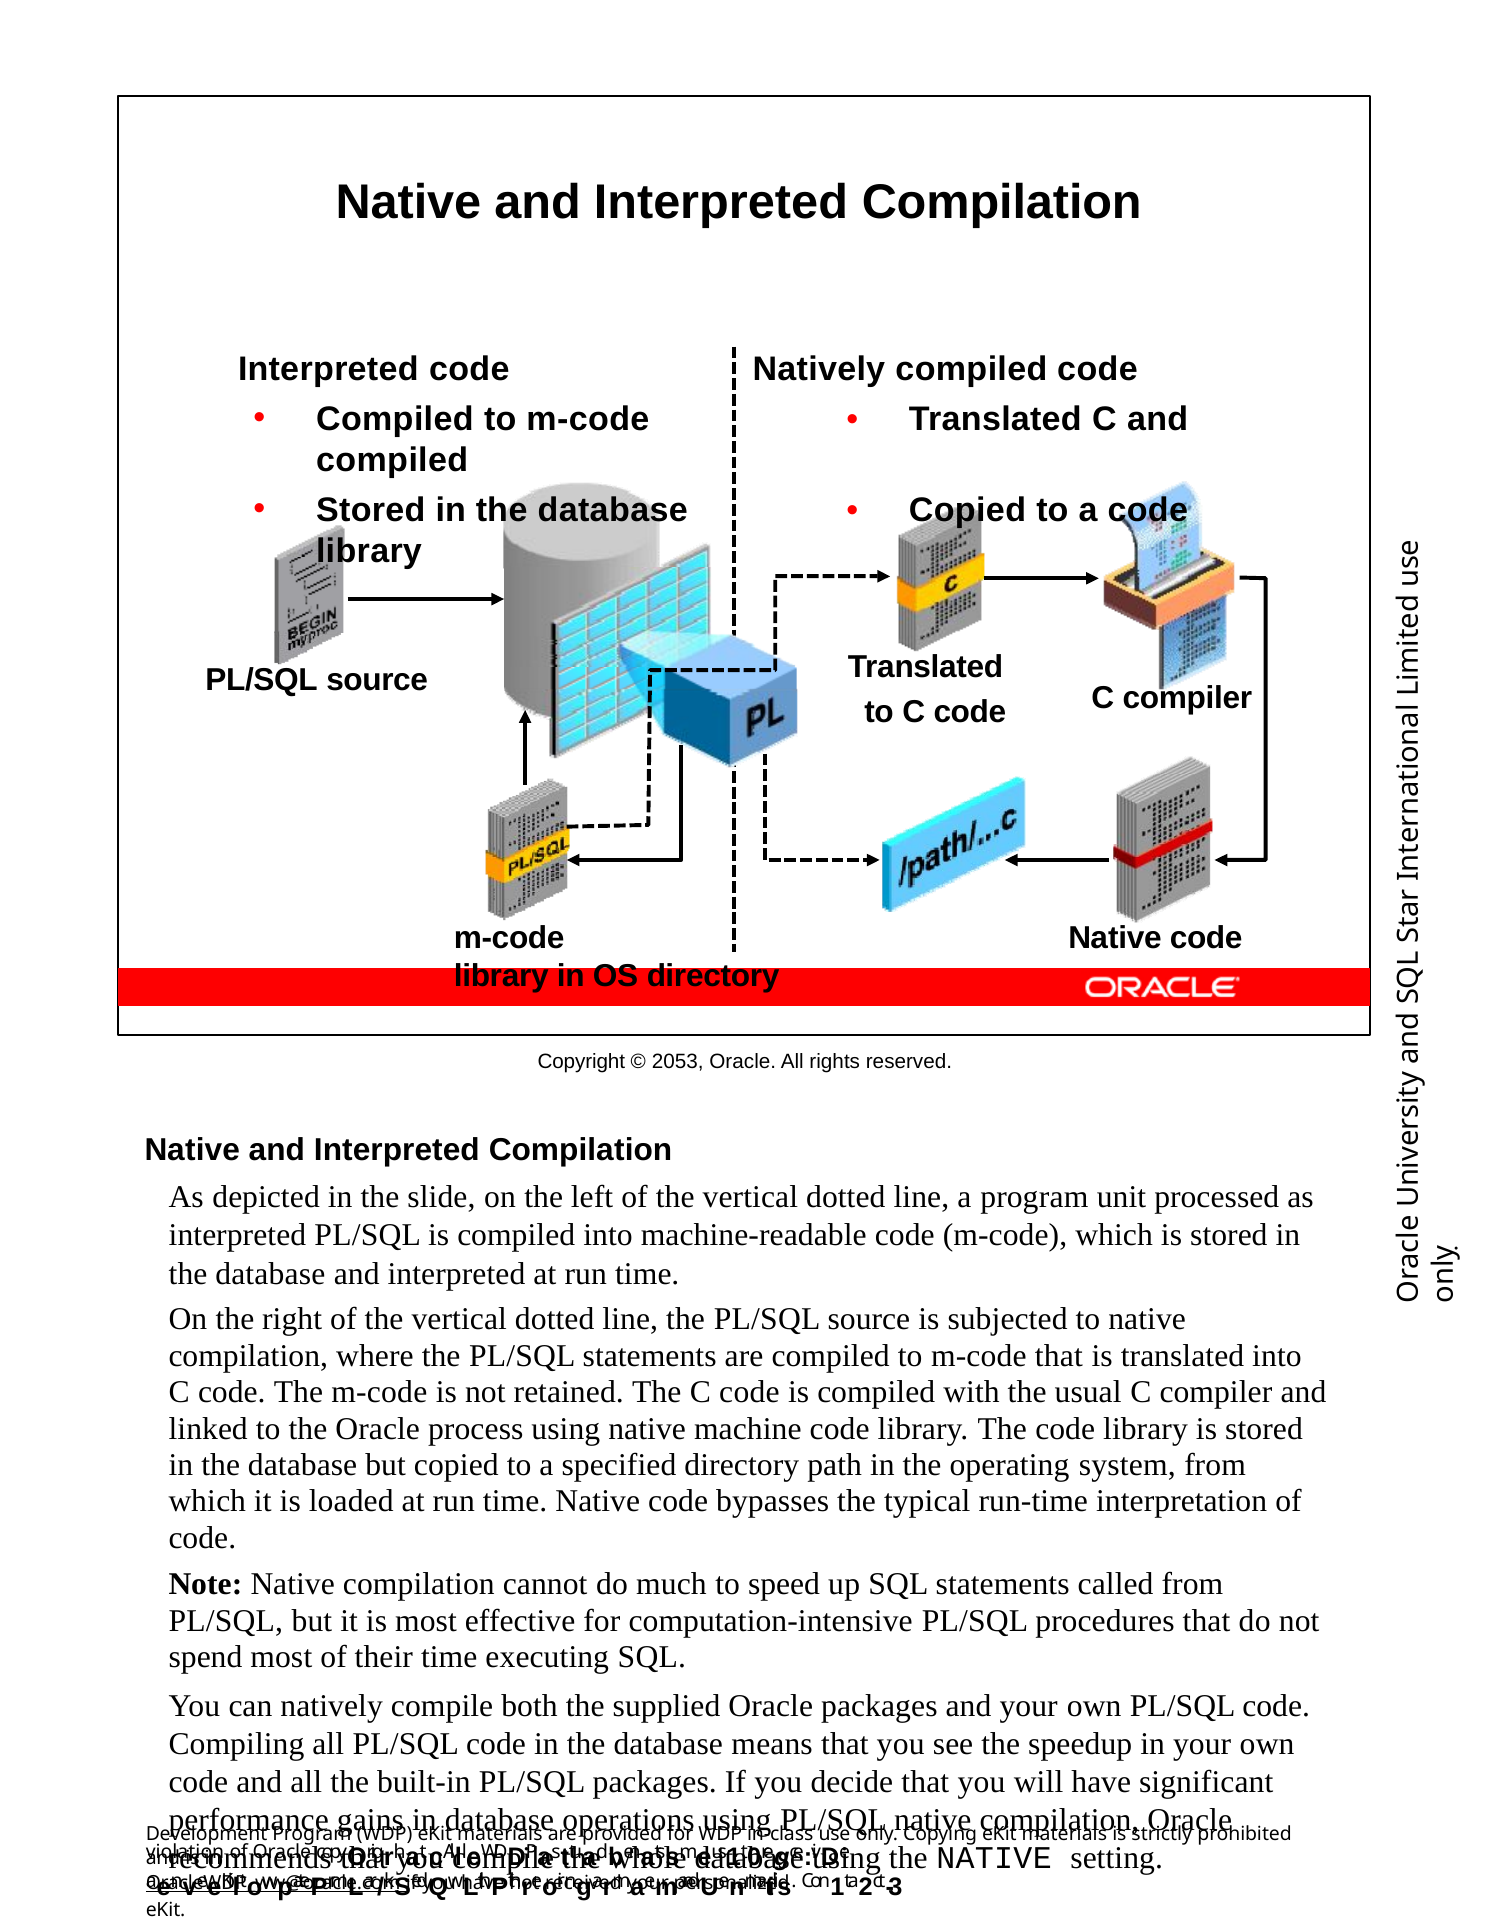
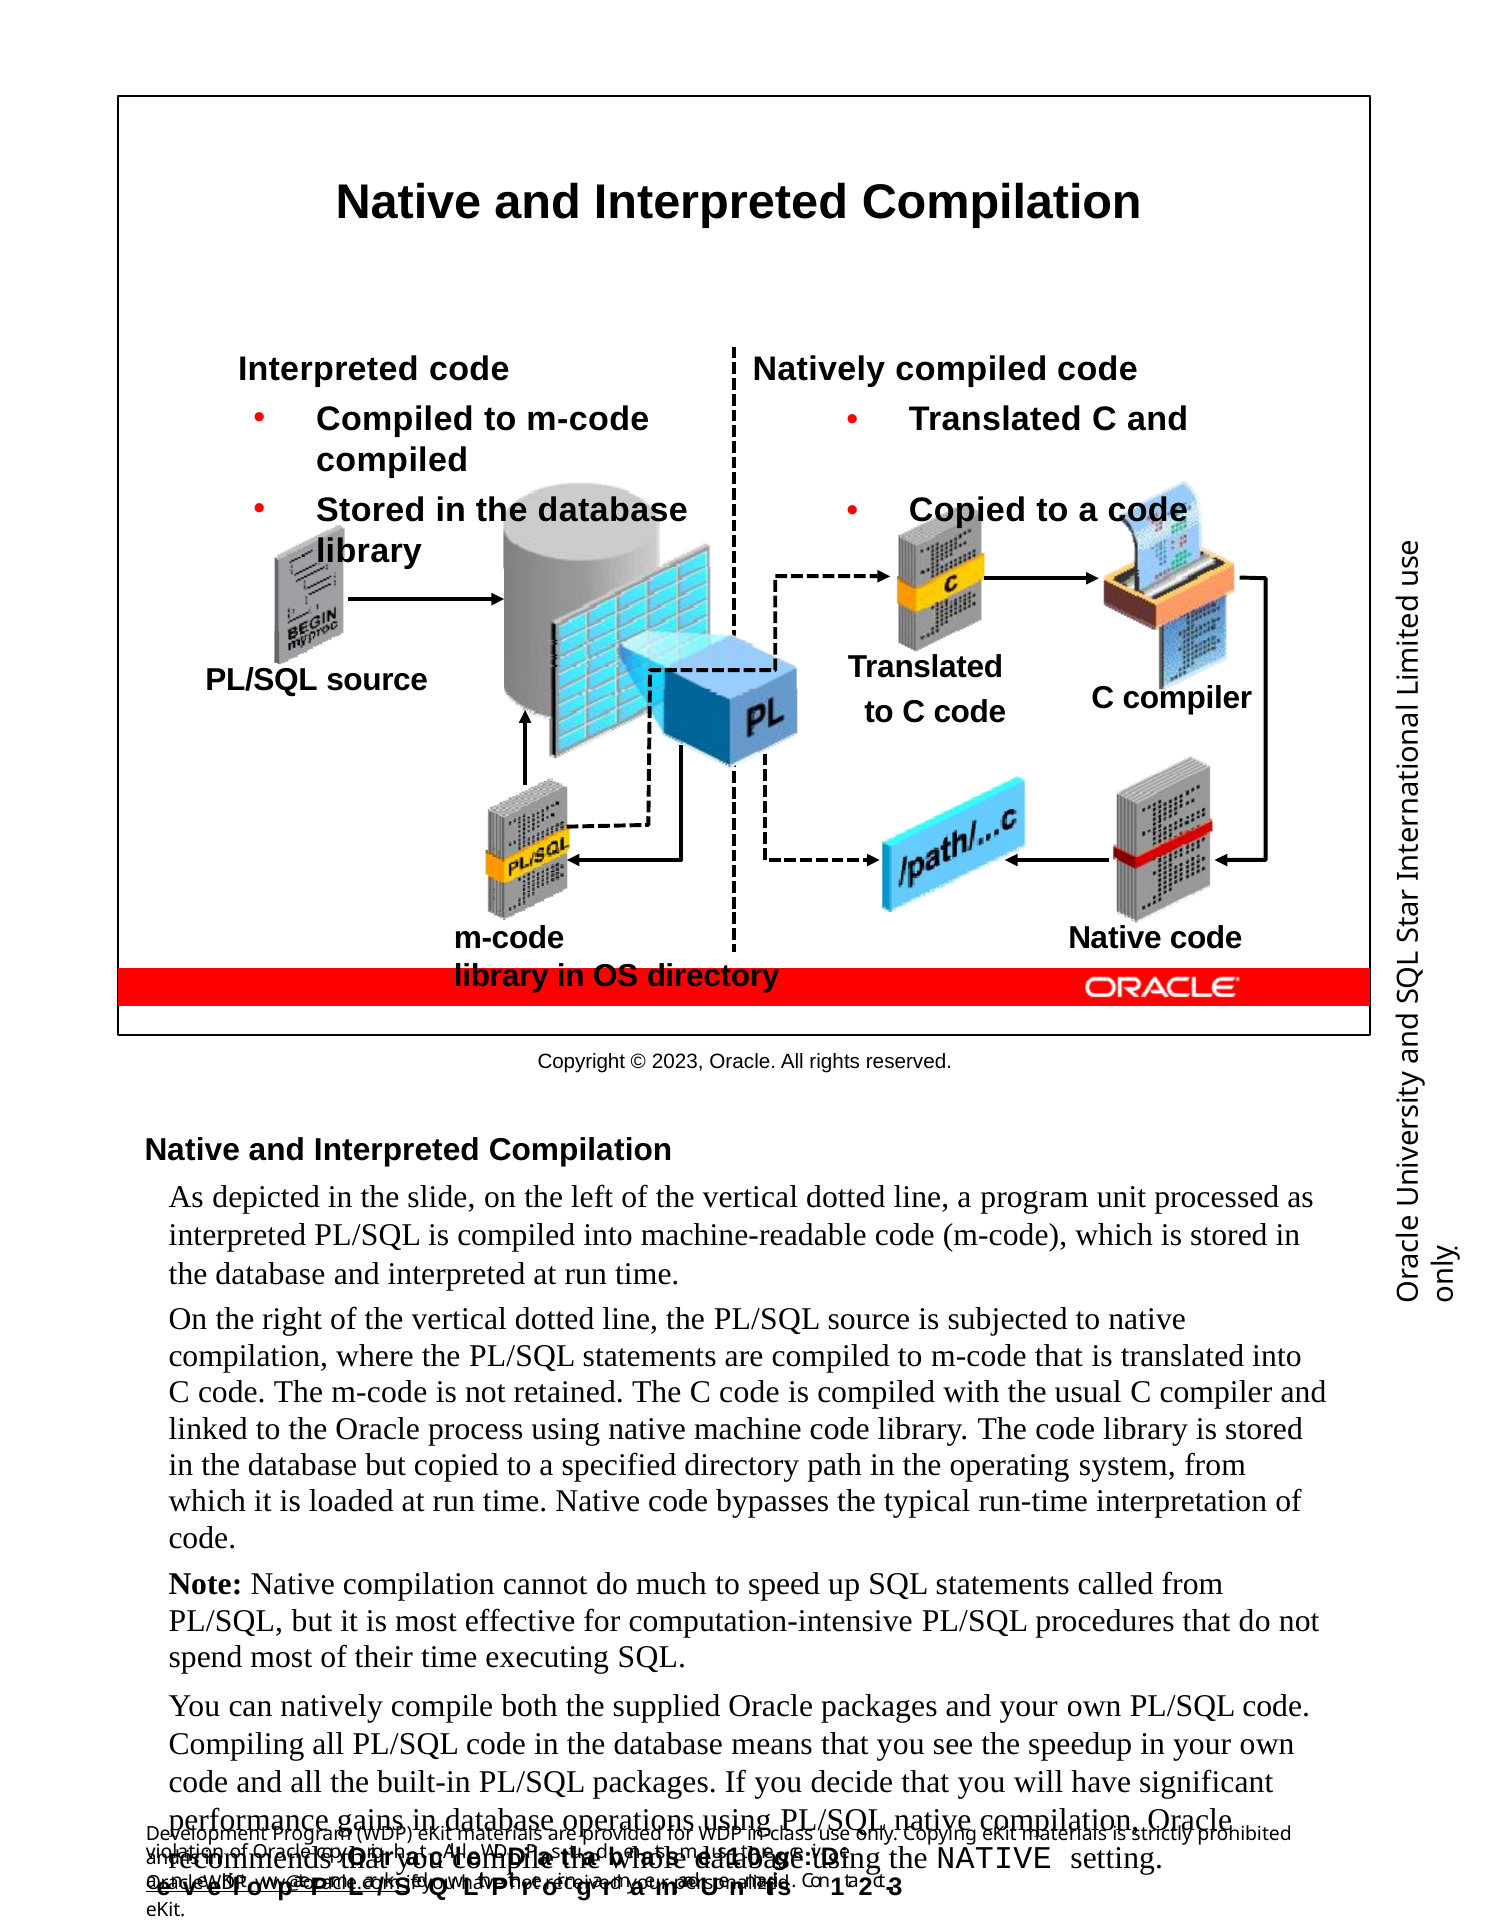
2053: 2053 -> 2023 (678, 1062)
